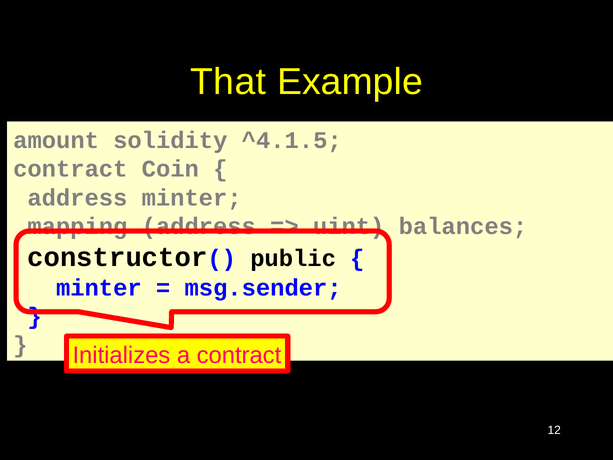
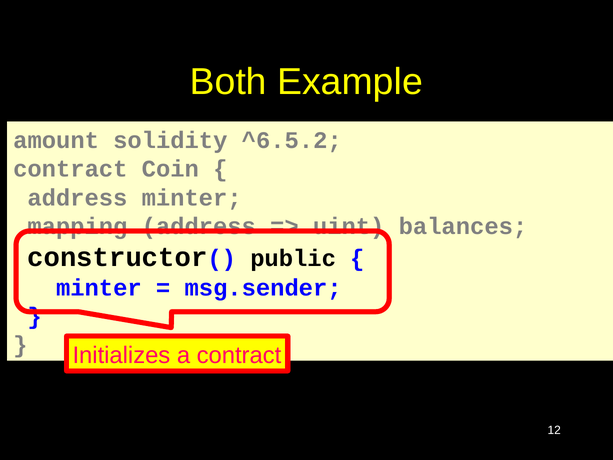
That: That -> Both (228, 82)
^4.1.5: ^4.1.5 -> ^6.5.2 (292, 140)
